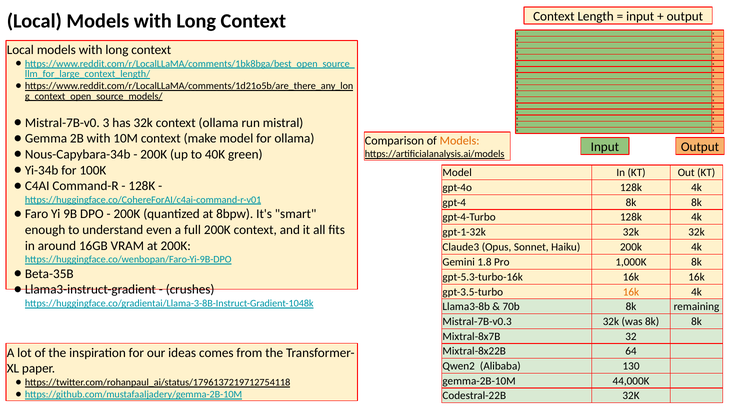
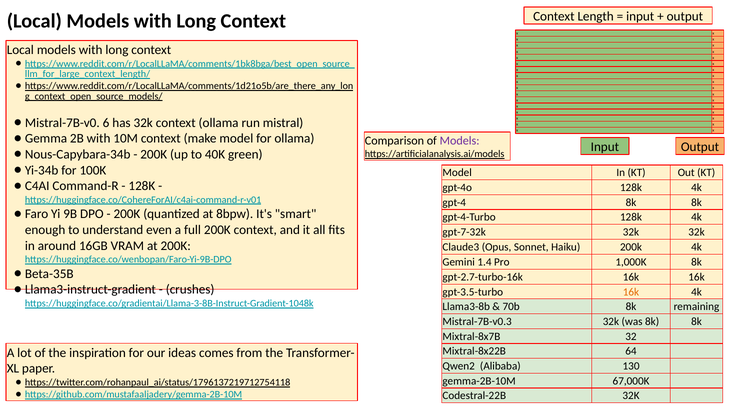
3: 3 -> 6 (106, 123)
Models colour: orange -> purple (460, 141)
gpt-1-32k: gpt-1-32k -> gpt-7-32k (464, 232)
1.8: 1.8 -> 1.4 (484, 262)
gpt-5.3-turbo-16k: gpt-5.3-turbo-16k -> gpt-2.7-turbo-16k (483, 277)
44,000K: 44,000K -> 67,000K (631, 381)
